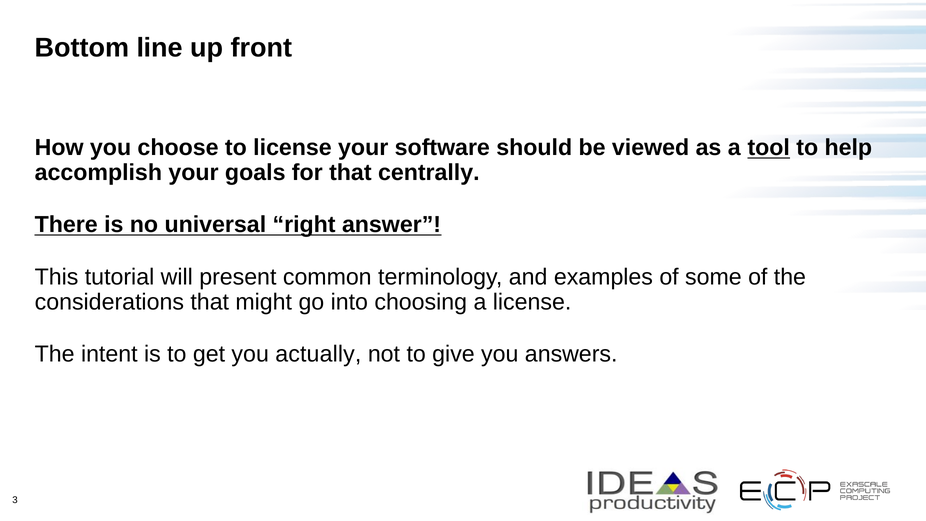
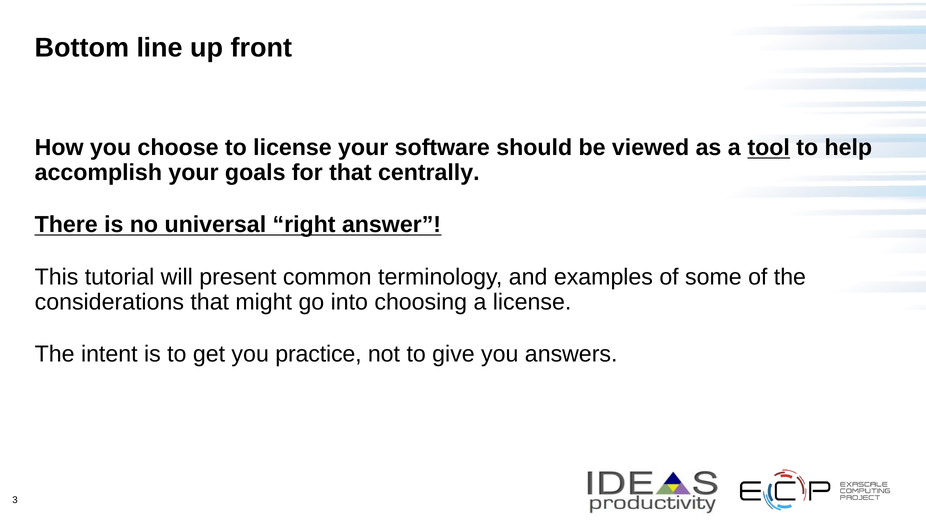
actually: actually -> practice (318, 354)
